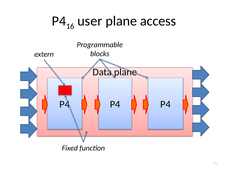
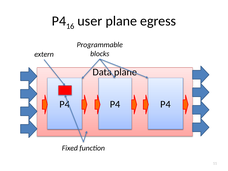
access: access -> egress (158, 21)
